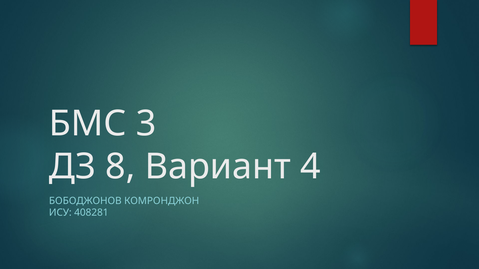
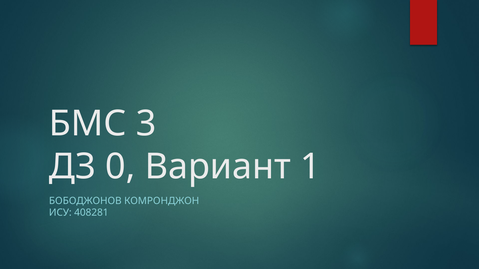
8: 8 -> 0 (120, 167)
4: 4 -> 1 (310, 167)
